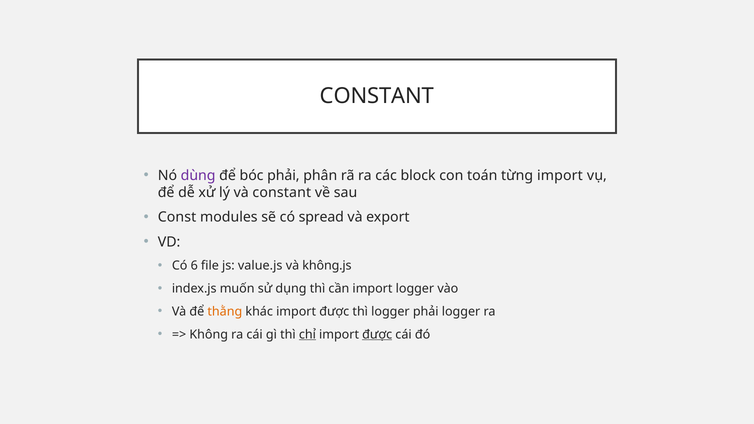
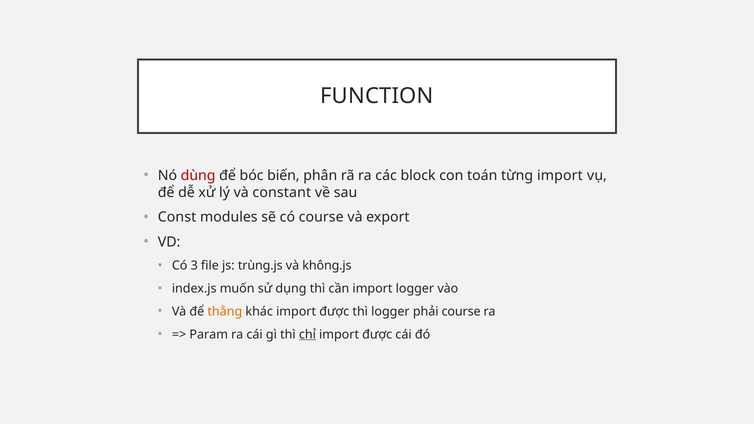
CONSTANT: CONSTANT -> FUNCTION (377, 96)
dùng colour: purple -> red (198, 175)
bóc phải: phải -> biến (283, 175)
có spread: spread -> course (321, 217)
6: 6 -> 3 (194, 266)
value.js: value.js -> trùng.js (260, 266)
phải logger: logger -> course (461, 312)
Không: Không -> Param (209, 335)
được underline: present -> none (377, 335)
